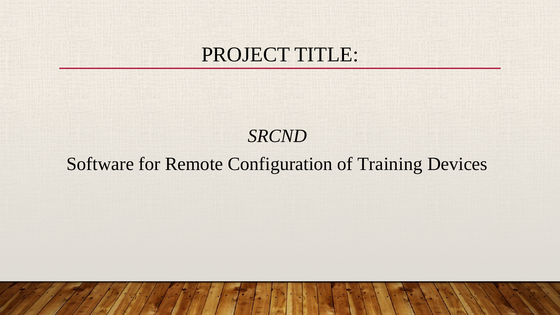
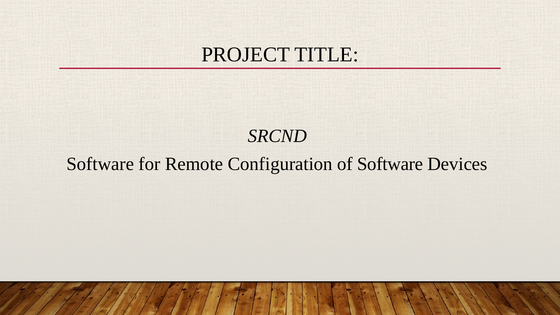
of Training: Training -> Software (390, 164)
